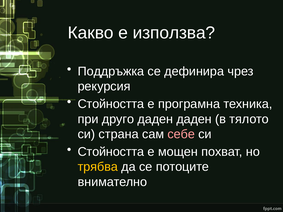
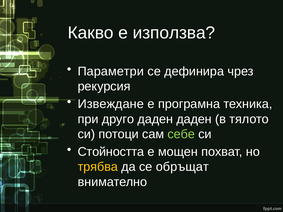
Поддръжка: Поддръжка -> Параметри (111, 71)
Стойността: Стойността -> Извеждане (111, 104)
страна: страна -> потоци (119, 134)
себе colour: pink -> light green (181, 134)
потоците: потоците -> обръщат (182, 167)
